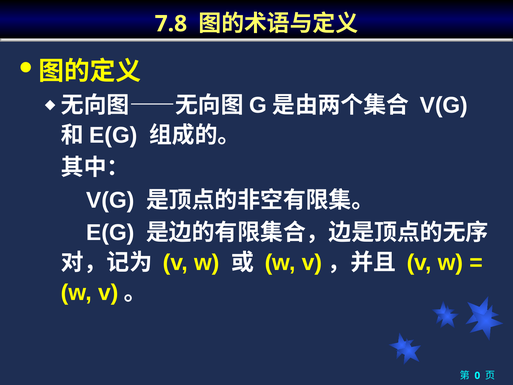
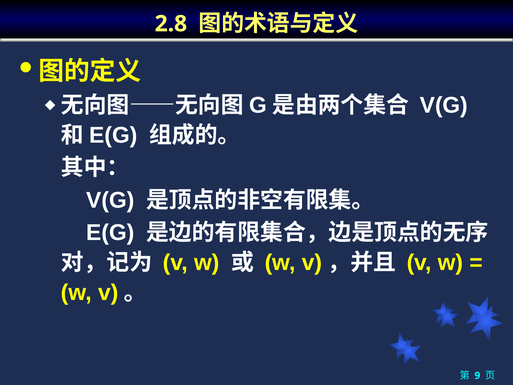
7.8: 7.8 -> 2.8 (171, 24)
0: 0 -> 9 (477, 375)
